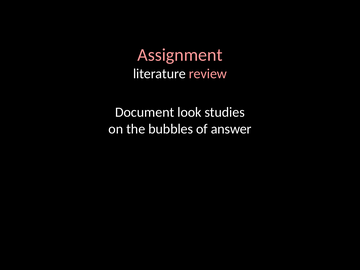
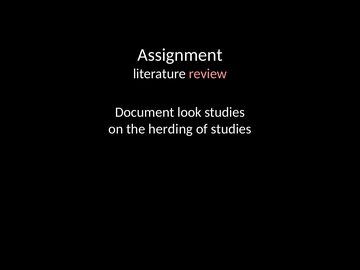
Assignment colour: pink -> white (180, 55)
bubbles: bubbles -> herding (171, 129)
of answer: answer -> studies (231, 129)
